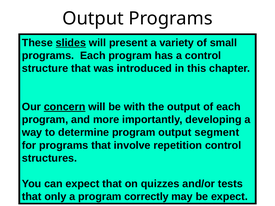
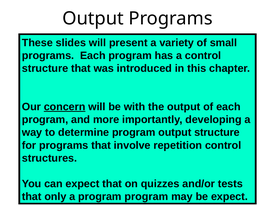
slides underline: present -> none (71, 43)
output segment: segment -> structure (217, 133)
program correctly: correctly -> program (146, 197)
